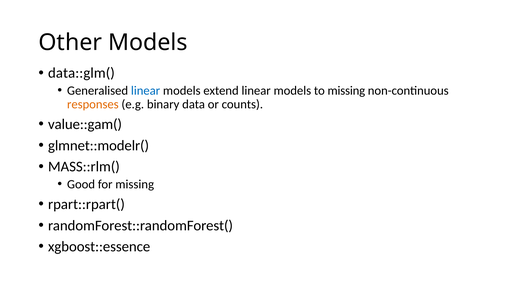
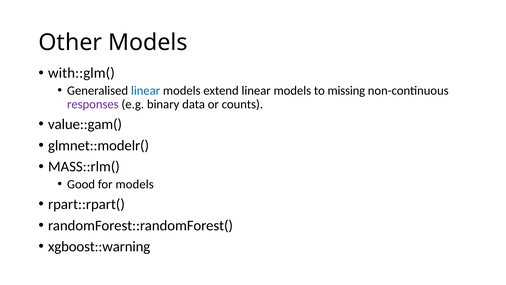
data::glm(: data::glm( -> with::glm( (81, 73)
responses colour: orange -> purple (93, 104)
for missing: missing -> models (135, 184)
xgboost::essence: xgboost::essence -> xgboost::warning (99, 246)
